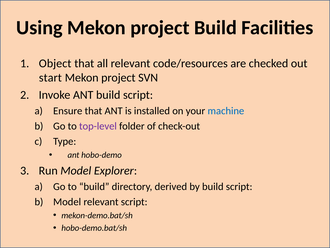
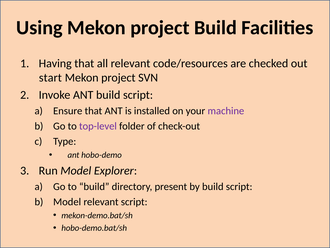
Object: Object -> Having (55, 63)
machine colour: blue -> purple (226, 111)
derived: derived -> present (171, 186)
